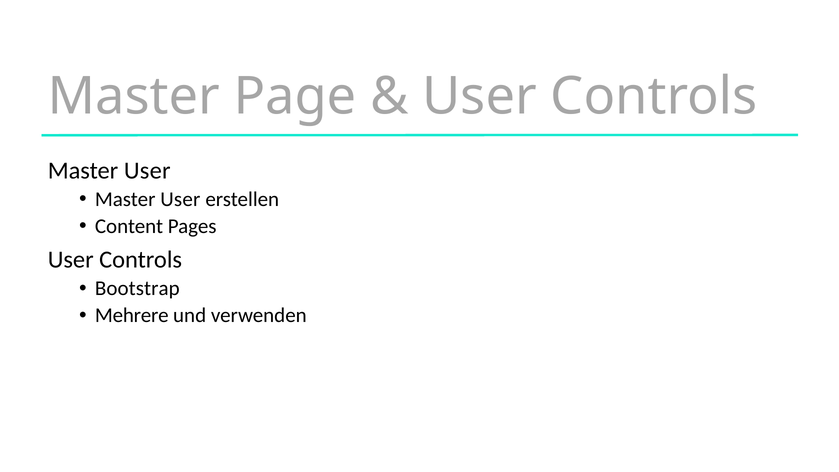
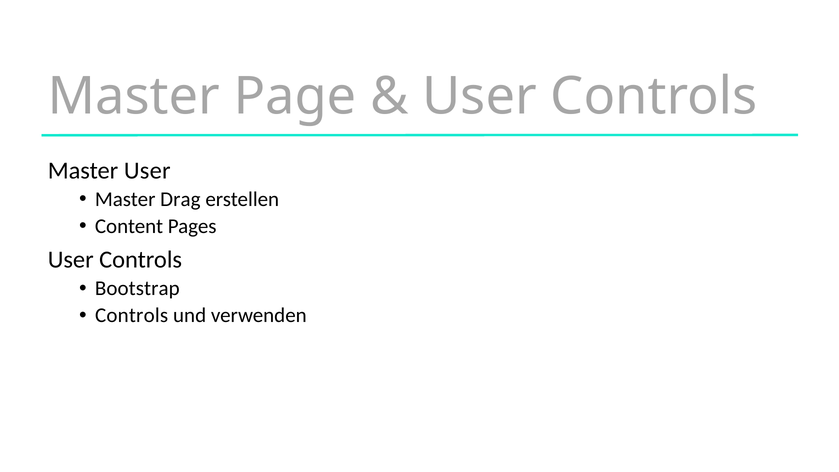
User: User -> Drag (180, 199)
Mehrere: Mehrere -> Controls (132, 316)
